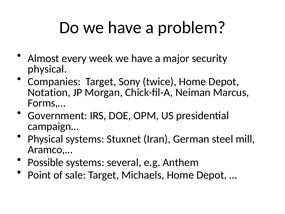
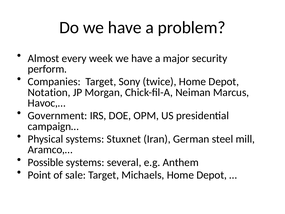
physical: physical -> perform (47, 69)
Forms,…: Forms,… -> Havoc,… (47, 103)
